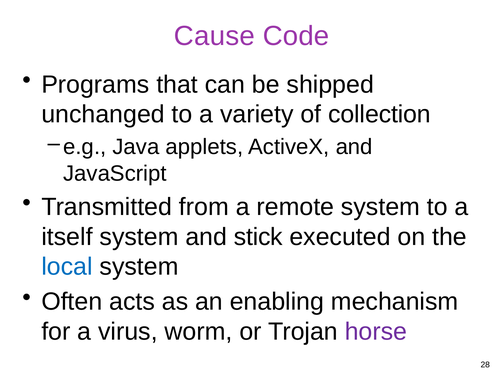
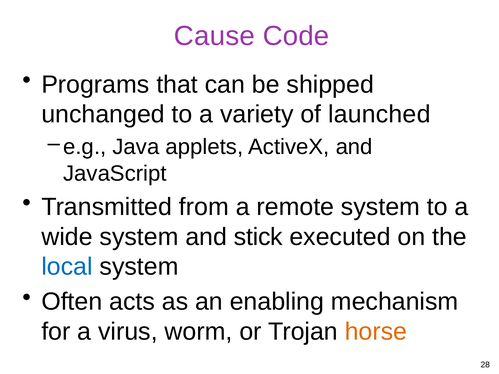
collection: collection -> launched (379, 114)
itself: itself -> wide (67, 237)
horse colour: purple -> orange (376, 332)
